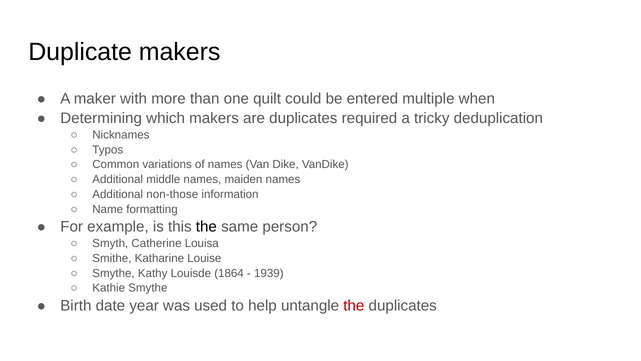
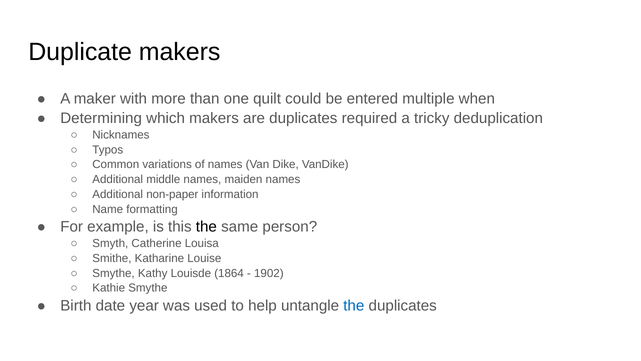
non-those: non-those -> non-paper (172, 194)
1939: 1939 -> 1902 (269, 273)
the colour: red -> blue (354, 305)
